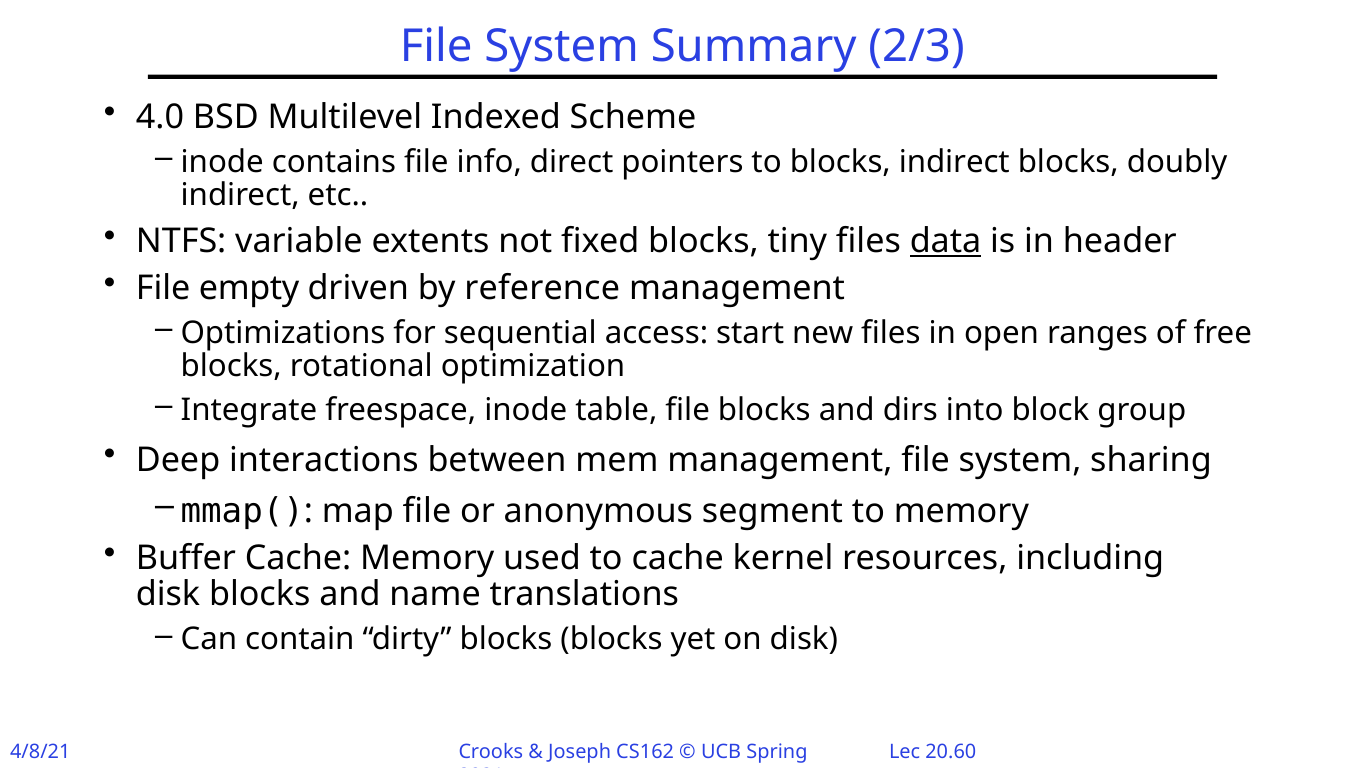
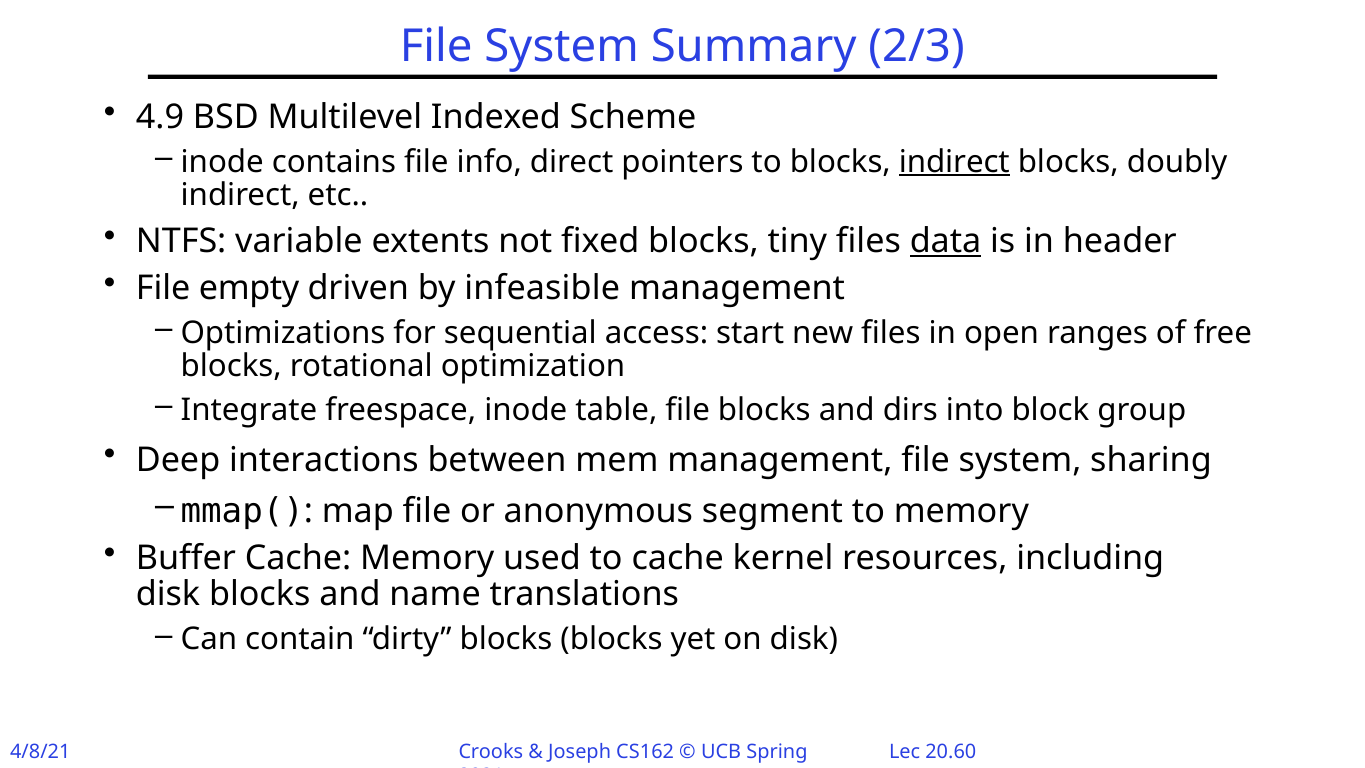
4.0: 4.0 -> 4.9 (160, 117)
indirect underline: none -> present (954, 162)
reference: reference -> infeasible (542, 288)
